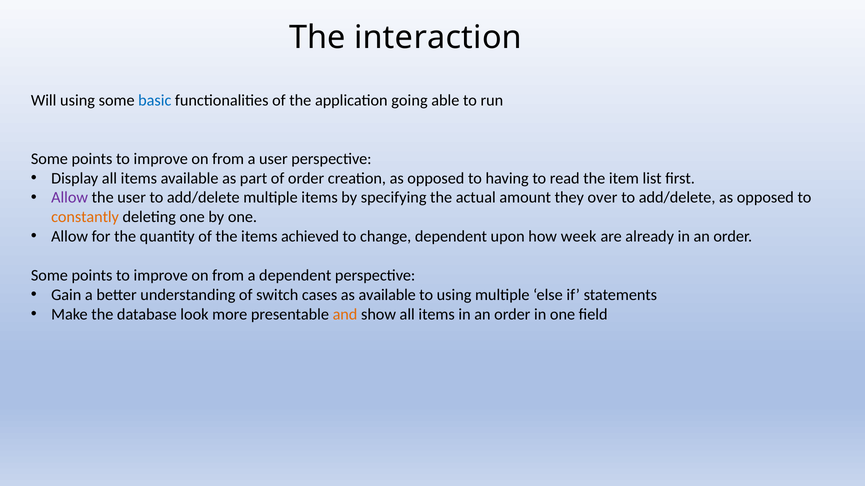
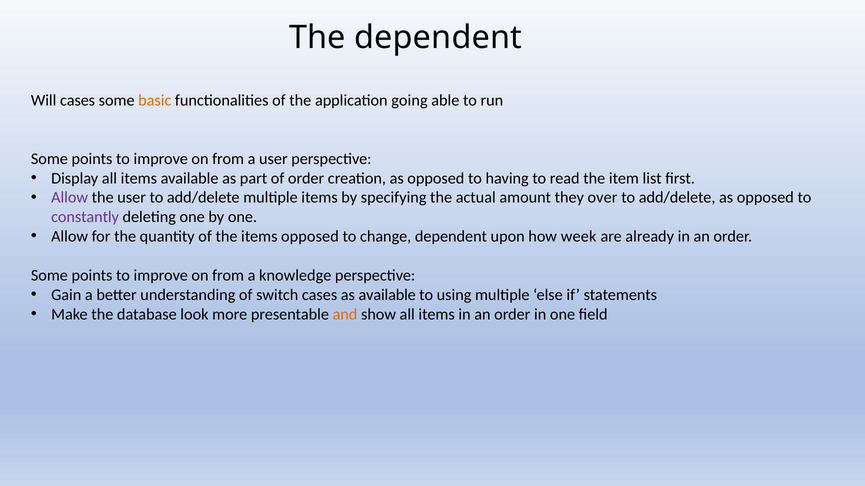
The interaction: interaction -> dependent (438, 38)
Will using: using -> cases (78, 101)
basic colour: blue -> orange (155, 101)
constantly colour: orange -> purple (85, 217)
items achieved: achieved -> opposed (310, 237)
a dependent: dependent -> knowledge (295, 276)
